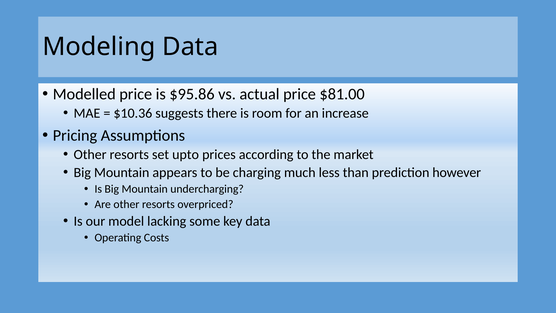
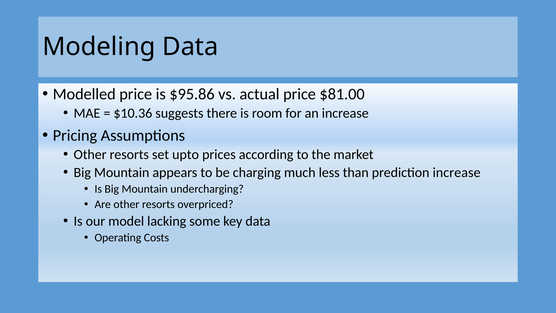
prediction however: however -> increase (457, 172)
